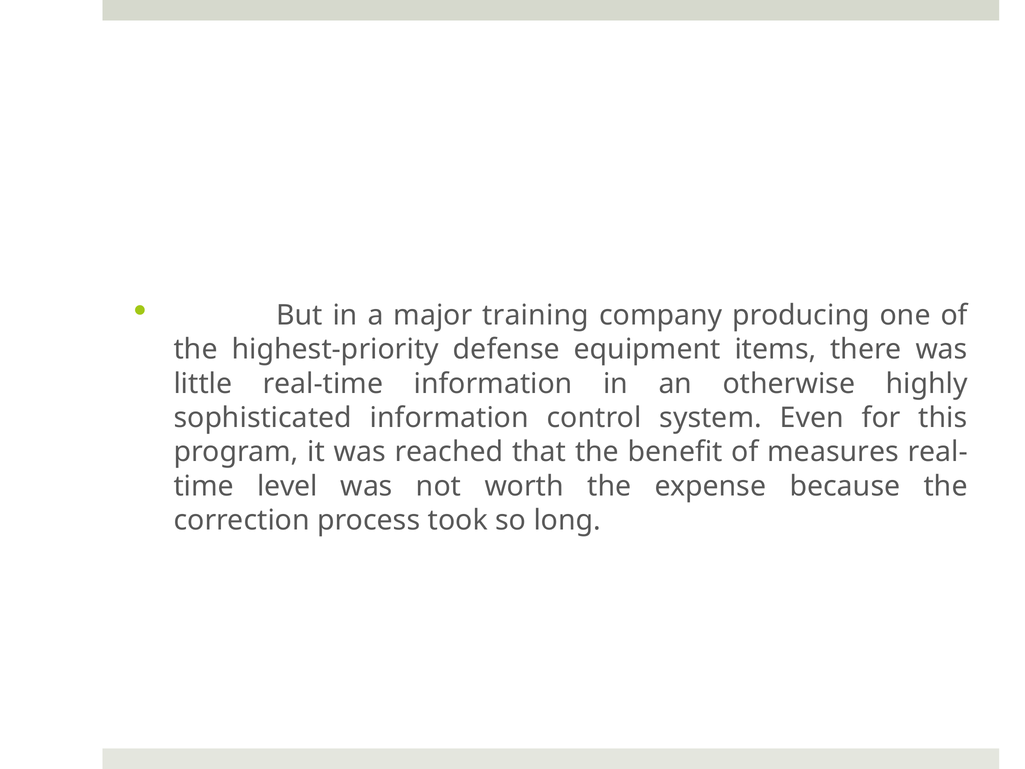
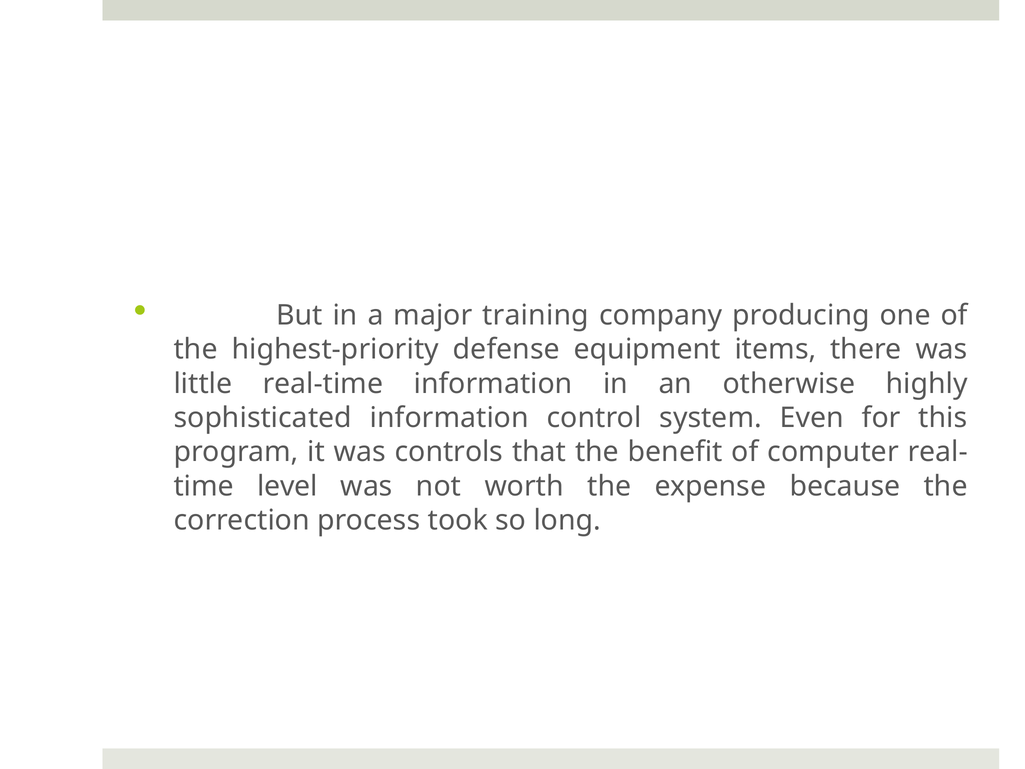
reached: reached -> controls (449, 452)
measures: measures -> computer (833, 452)
